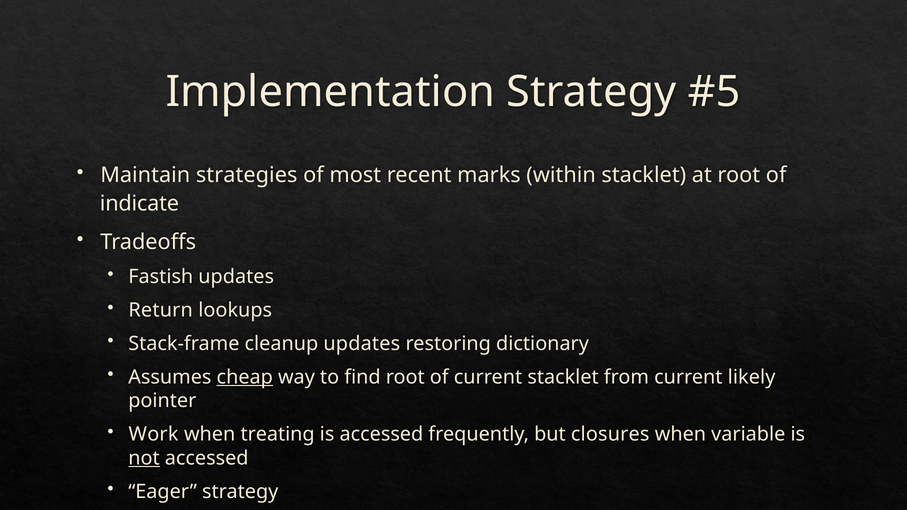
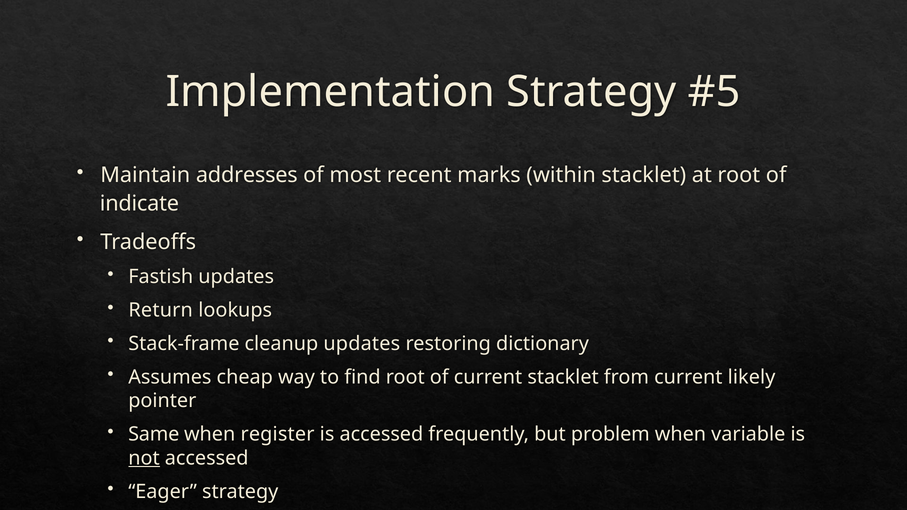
strategies: strategies -> addresses (247, 175)
cheap underline: present -> none (245, 377)
Work: Work -> Same (154, 434)
treating: treating -> register (277, 434)
closures: closures -> problem (610, 434)
